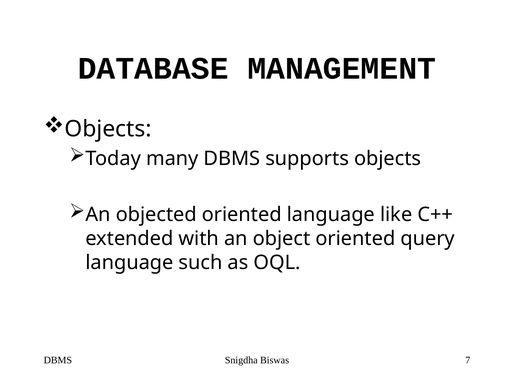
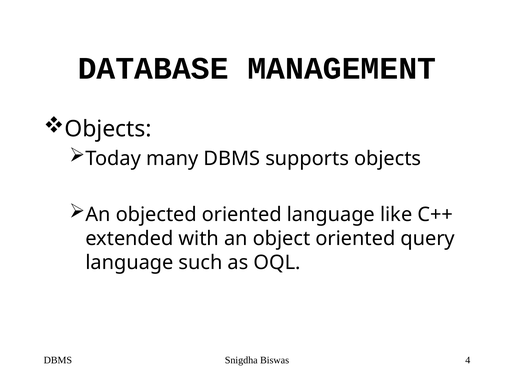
7: 7 -> 4 (468, 361)
